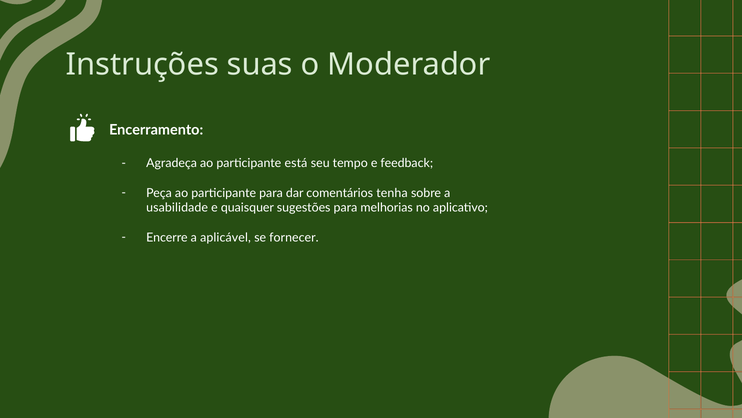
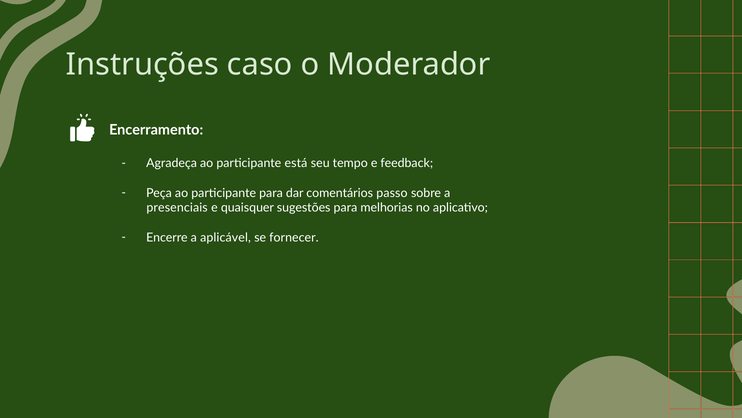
suas: suas -> caso (260, 64)
tenha: tenha -> passo (392, 193)
usabilidade: usabilidade -> presenciais (177, 207)
